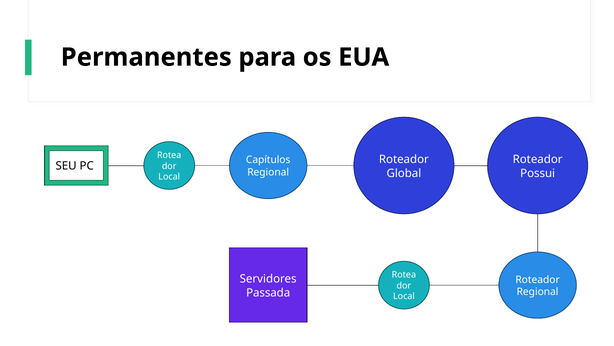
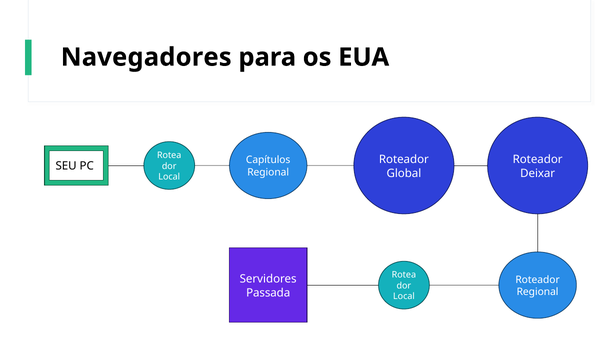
Permanentes: Permanentes -> Navegadores (146, 57)
Possui: Possui -> Deixar (538, 173)
